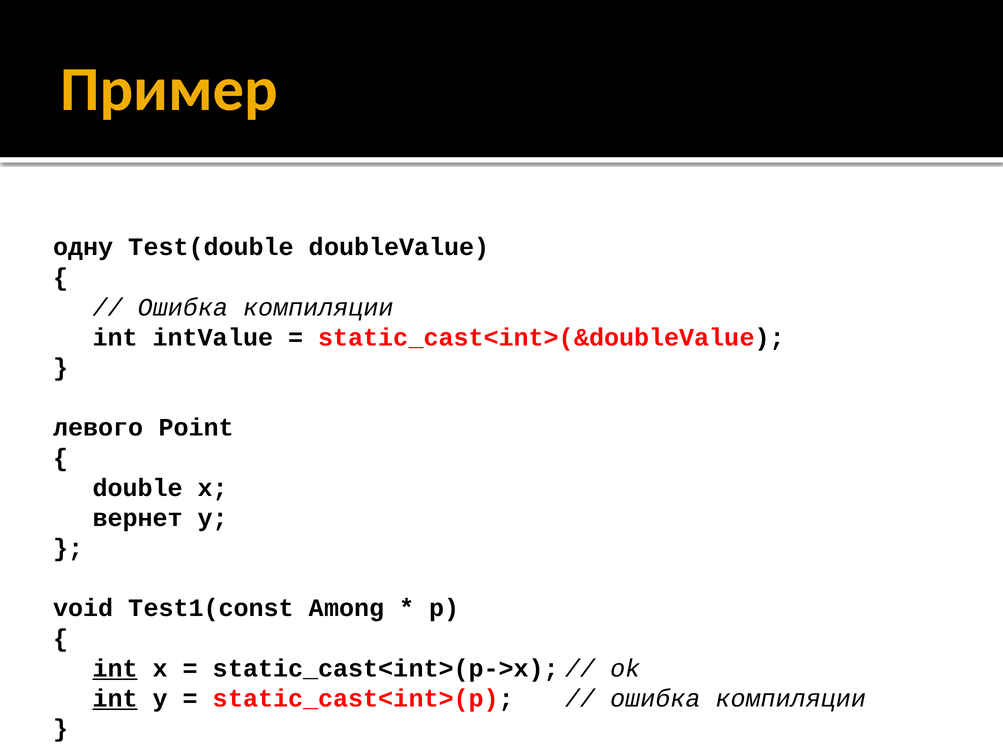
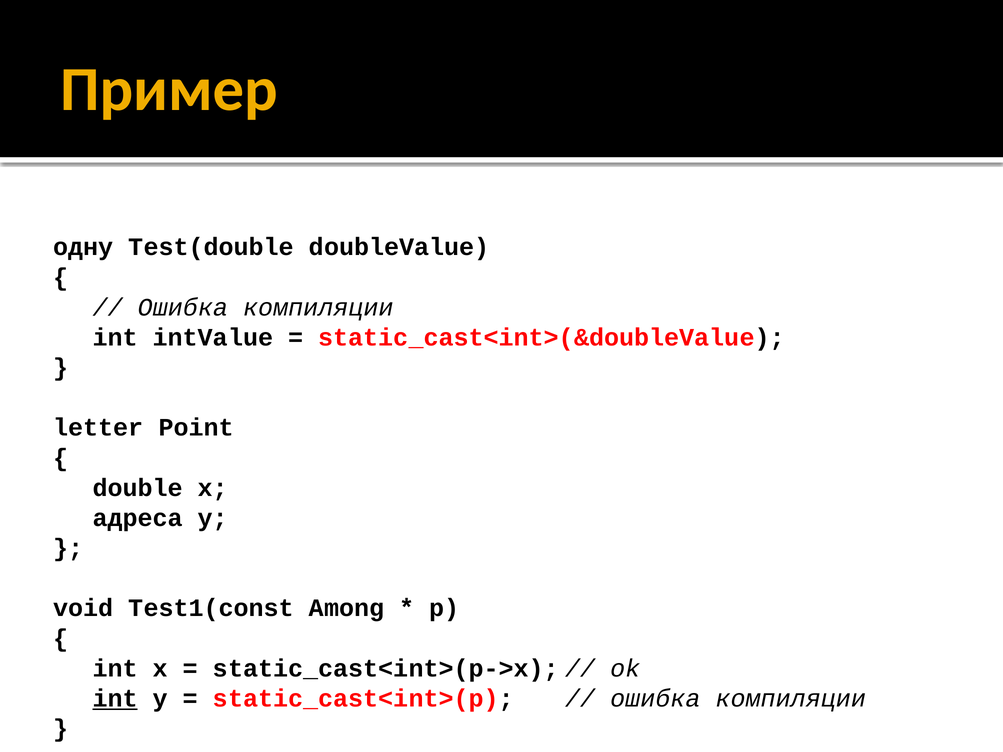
левого: левого -> letter (98, 428)
вернет: вернет -> адреса (138, 518)
int underline: present -> none (115, 669)
